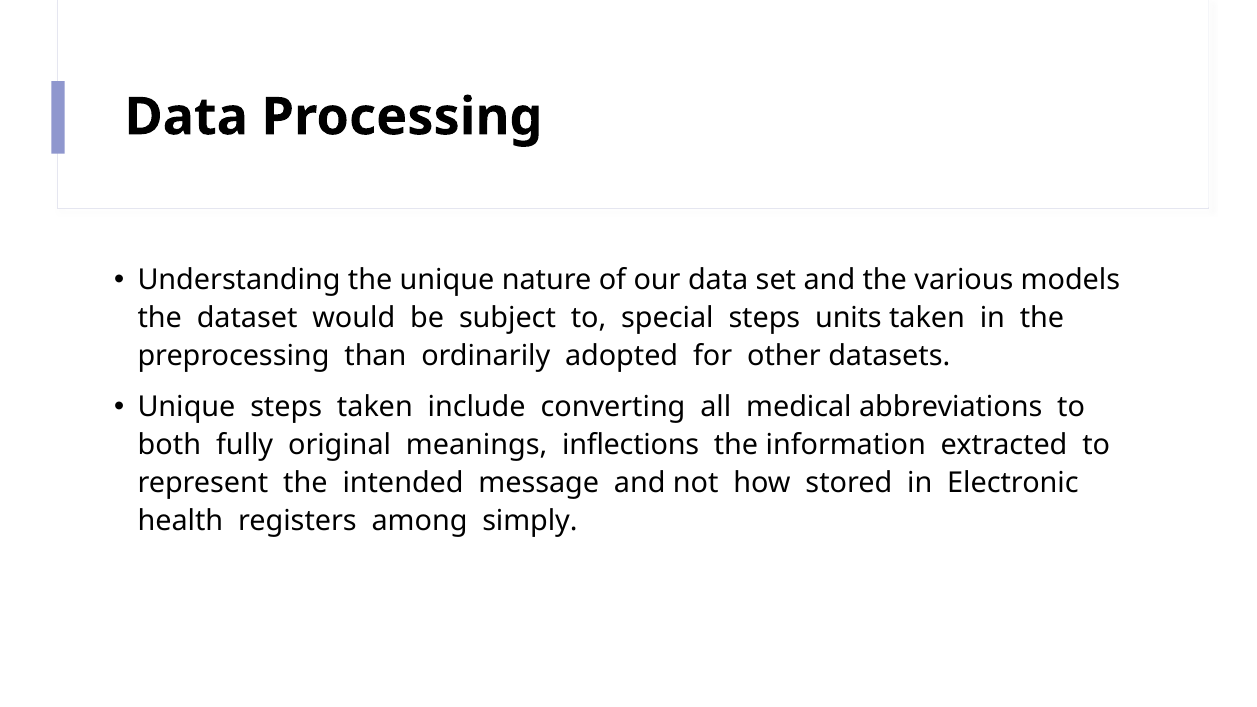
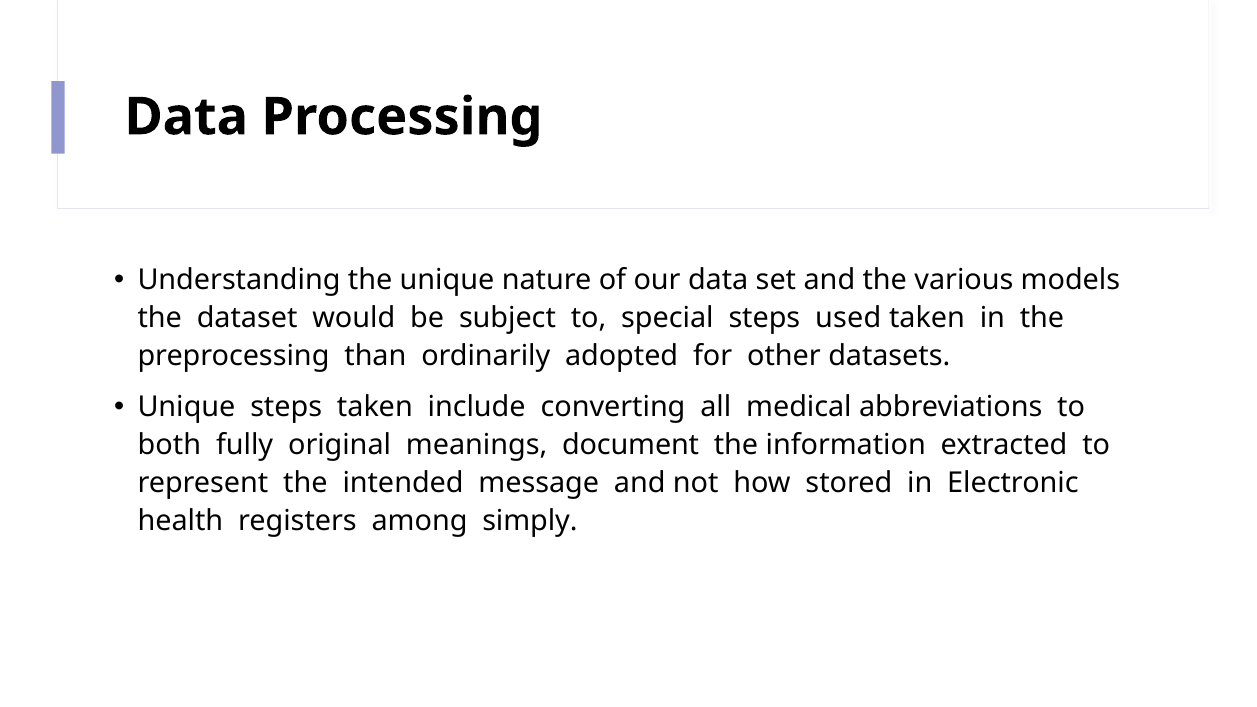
units: units -> used (848, 318)
inflections: inflections -> document (631, 445)
